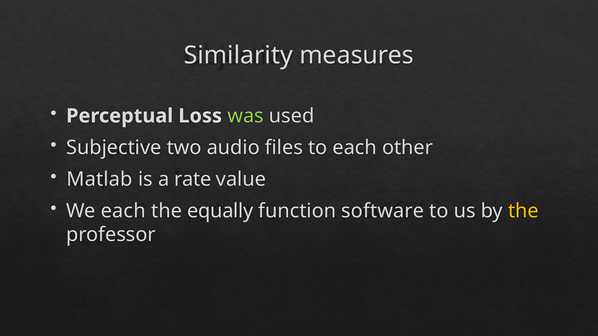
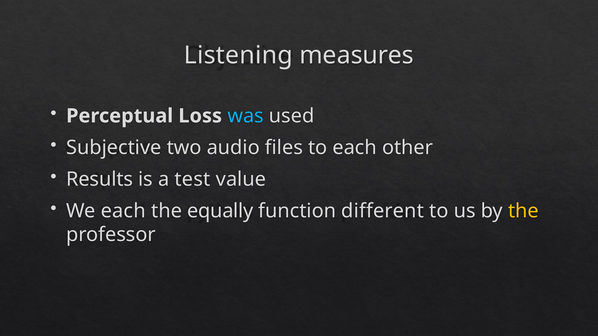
Similarity: Similarity -> Listening (238, 55)
was colour: light green -> light blue (246, 116)
Matlab: Matlab -> Results (100, 179)
rate: rate -> test (192, 179)
software: software -> different (383, 211)
